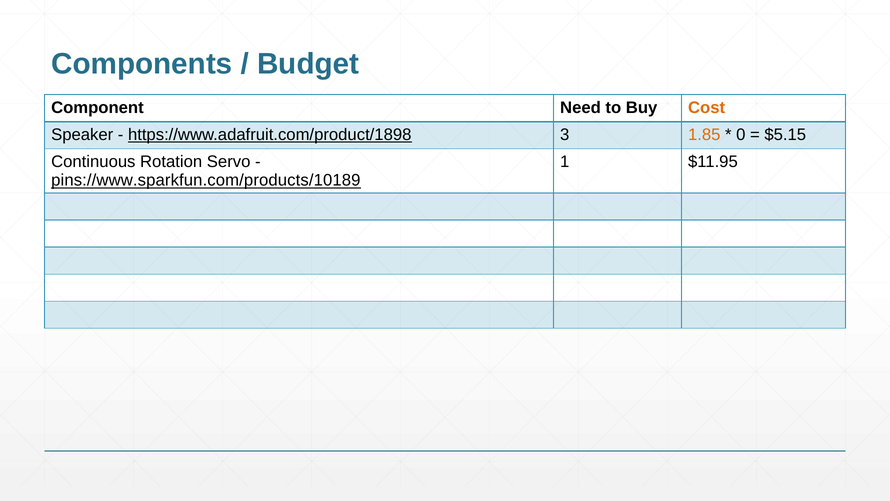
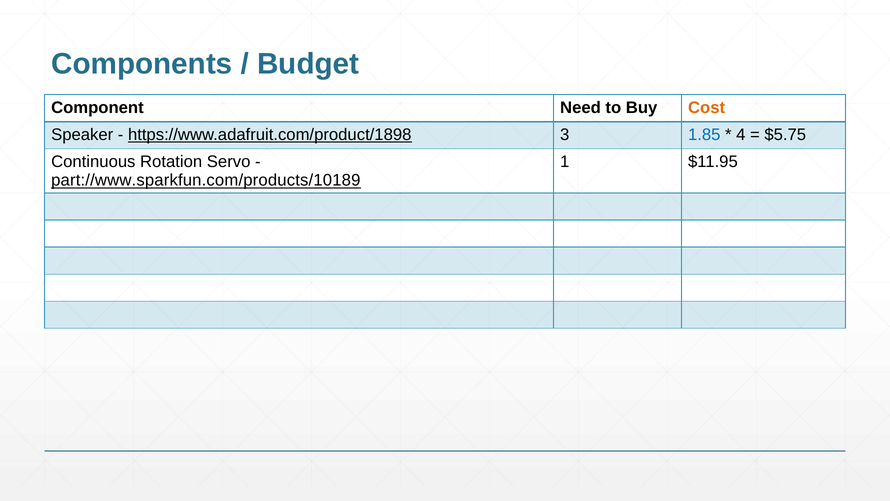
1.85 colour: orange -> blue (704, 135)
0: 0 -> 4 (741, 135)
$5.15: $5.15 -> $5.75 (785, 135)
pins://www.sparkfun.com/products/10189: pins://www.sparkfun.com/products/10189 -> part://www.sparkfun.com/products/10189 (206, 180)
